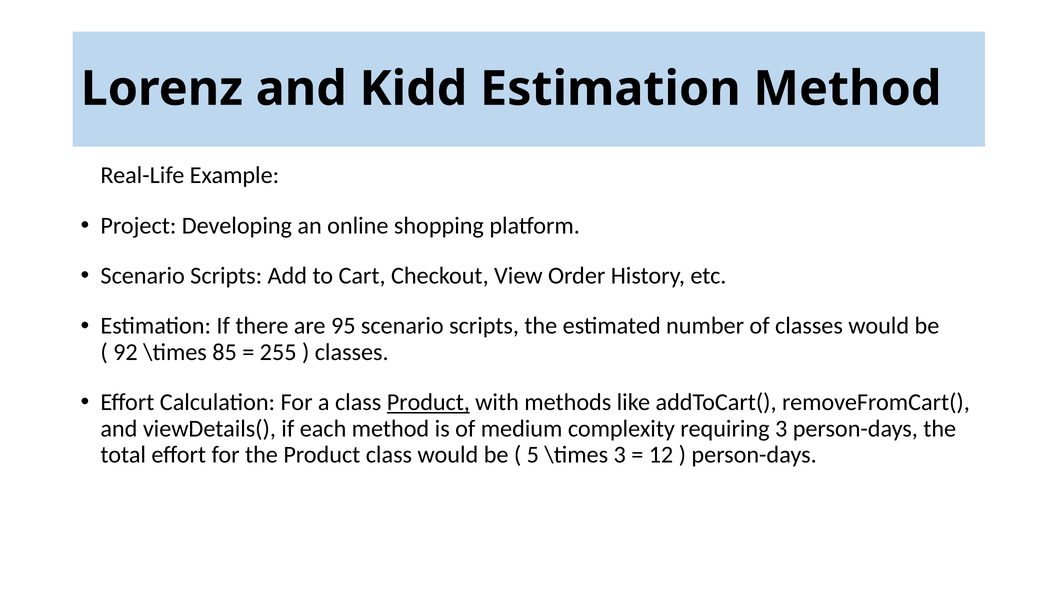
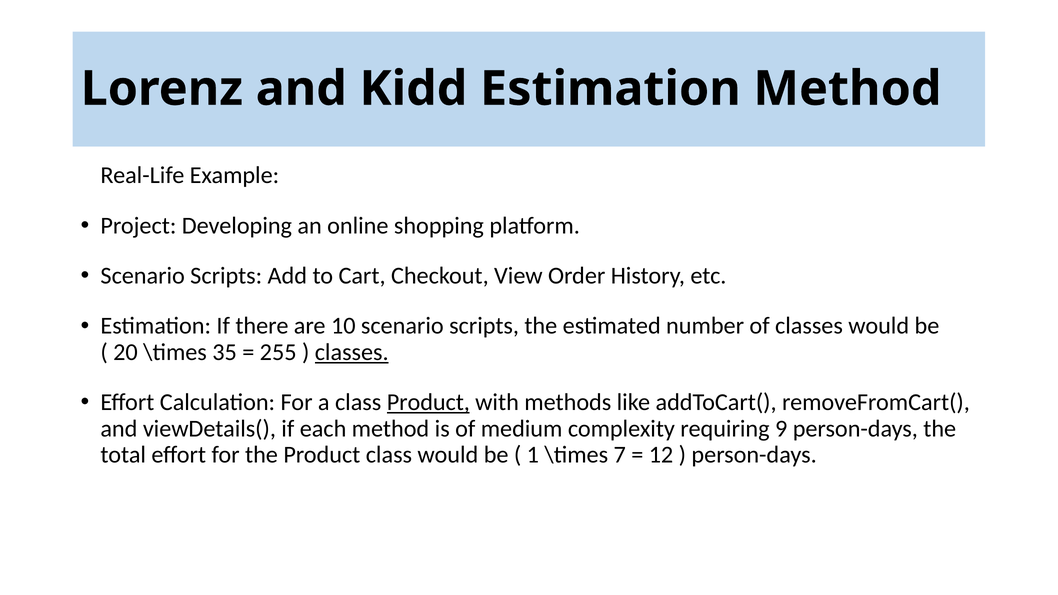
95: 95 -> 10 (343, 326)
92: 92 -> 20 (125, 352)
85: 85 -> 35 (225, 352)
classes underline: none -> present (352, 352)
requiring 3: 3 -> 9 (781, 429)
5: 5 -> 1 (533, 455)
\times 3: 3 -> 7 (620, 455)
